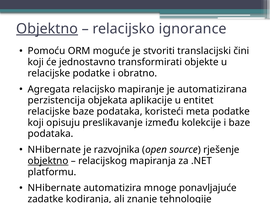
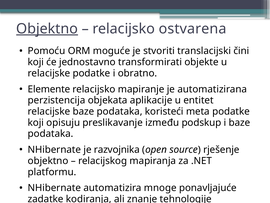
ignorance: ignorance -> ostvarena (193, 29)
Agregata: Agregata -> Elemente (49, 89)
kolekcije: kolekcije -> podskup (201, 122)
objektno underline: present -> none (48, 160)
